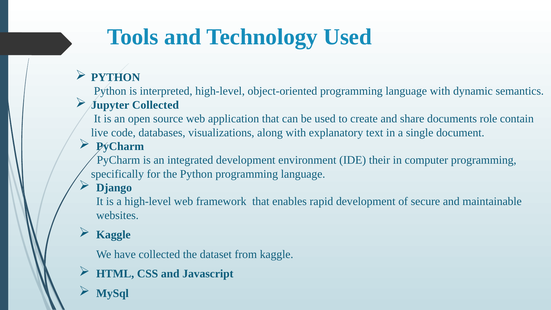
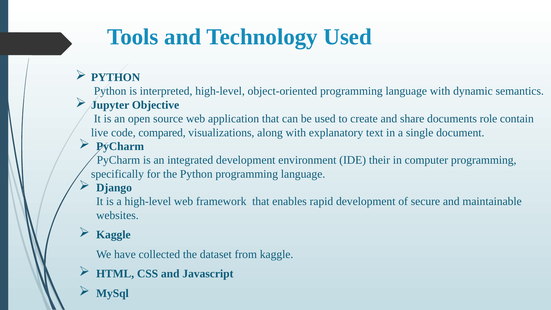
Jupyter Collected: Collected -> Objective (156, 105)
databases: databases -> compared (162, 133)
